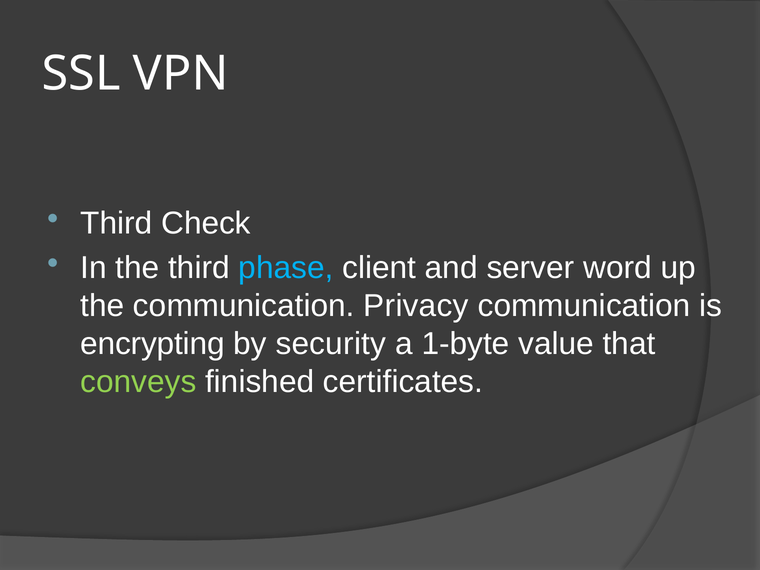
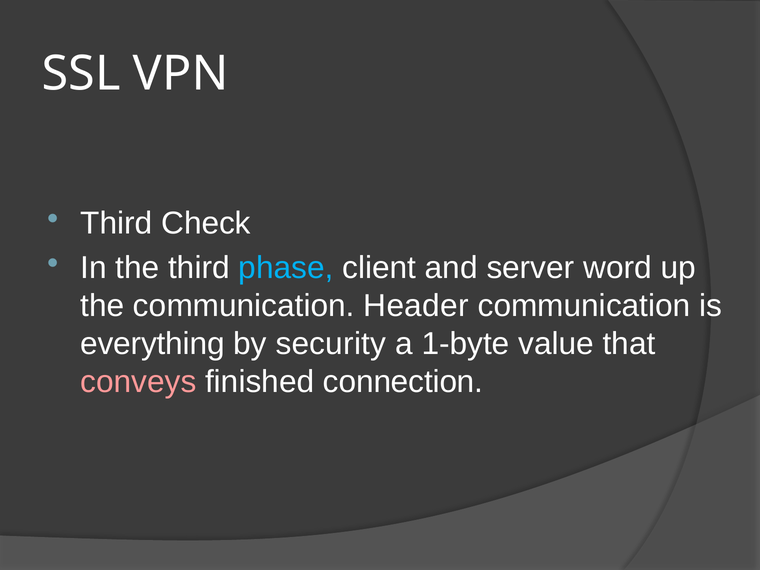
Privacy: Privacy -> Header (416, 306)
encrypting: encrypting -> everything (152, 344)
conveys colour: light green -> pink (138, 382)
certificates: certificates -> connection (403, 382)
